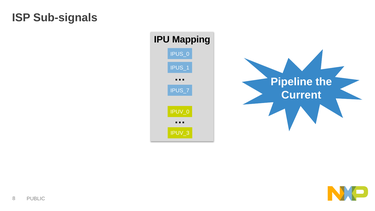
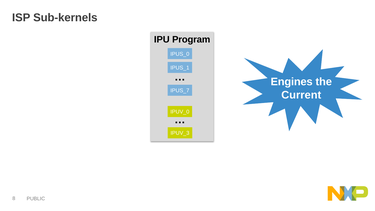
Sub-signals: Sub-signals -> Sub-kernels (65, 18)
Mapping: Mapping -> Program (191, 39)
Pipeline: Pipeline -> Engines (292, 82)
